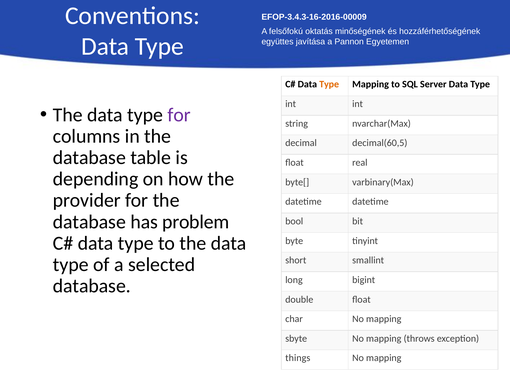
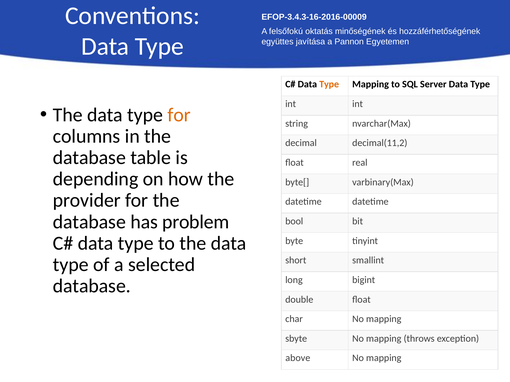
for colour: purple -> orange (179, 115)
decimal(60,5: decimal(60,5 -> decimal(11,2 (380, 143)
things: things -> above (298, 359)
